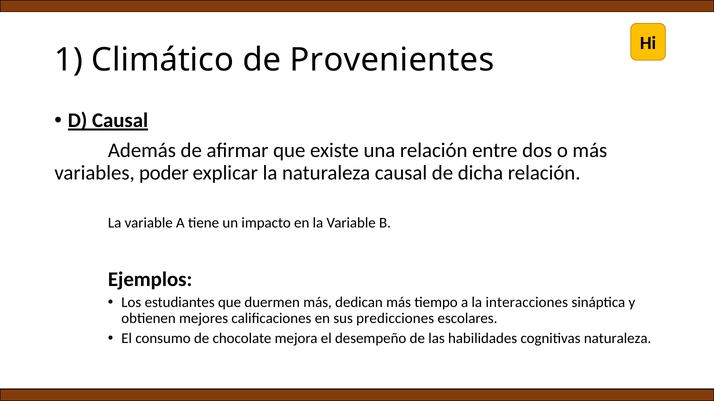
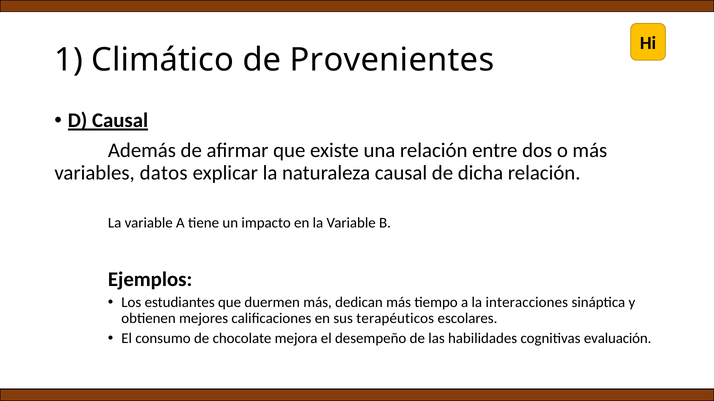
poder: poder -> datos (164, 173)
predicciones: predicciones -> terapéuticos (395, 319)
cognitivas naturaleza: naturaleza -> evaluación (618, 339)
